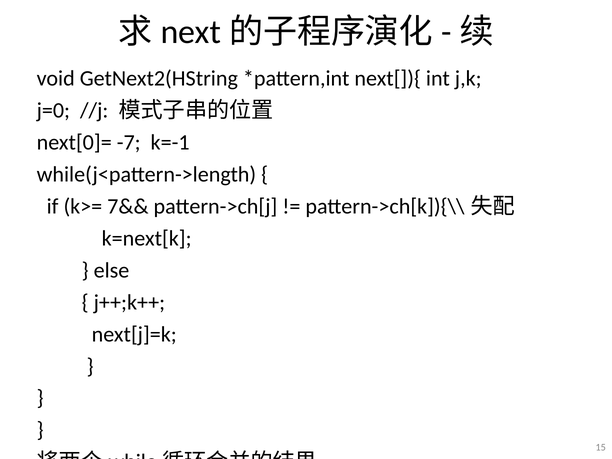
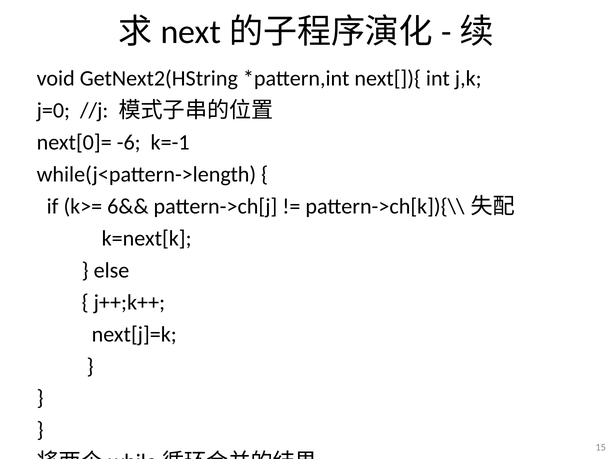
-7: -7 -> -6 (129, 143)
7&&: 7&& -> 6&& (128, 206)
